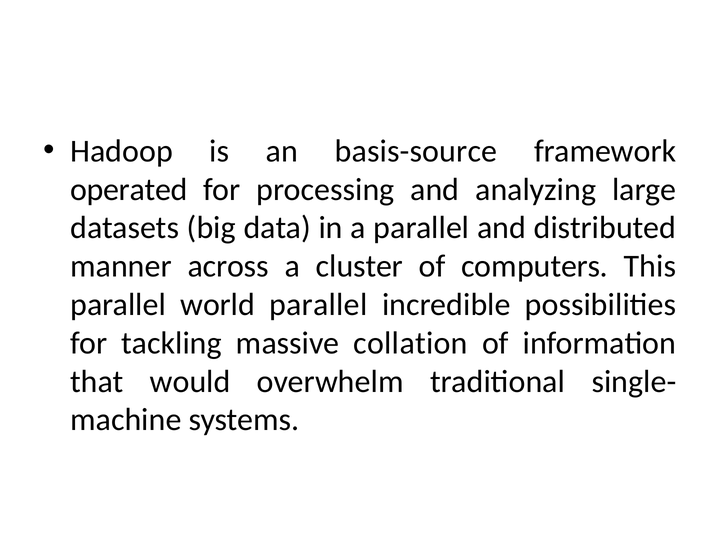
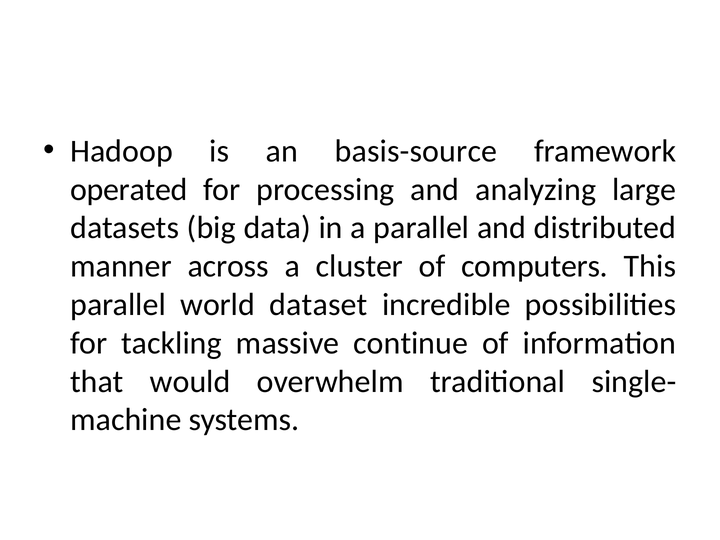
world parallel: parallel -> dataset (318, 305)
collation: collation -> continue (411, 343)
